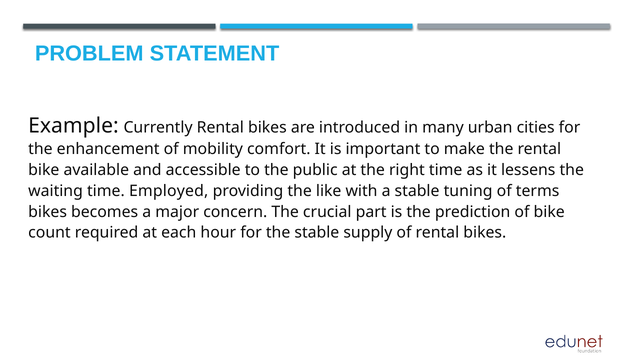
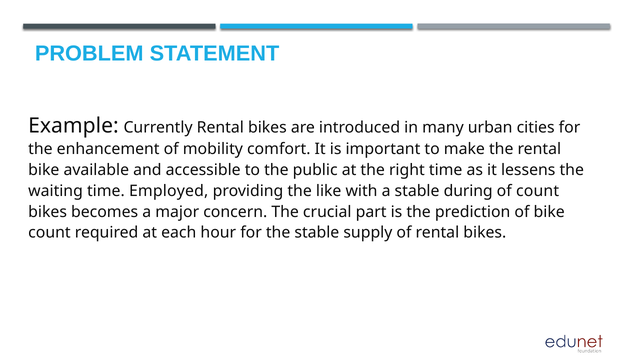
tuning: tuning -> during (468, 191)
of terms: terms -> count (538, 191)
